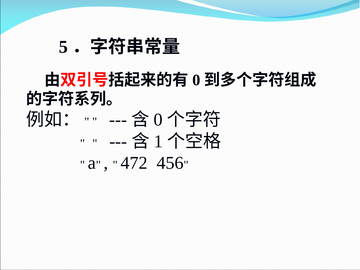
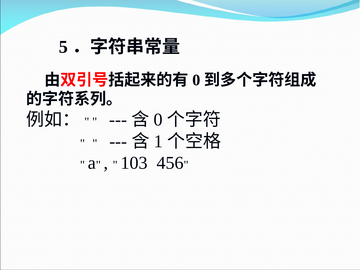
472: 472 -> 103 (134, 163)
